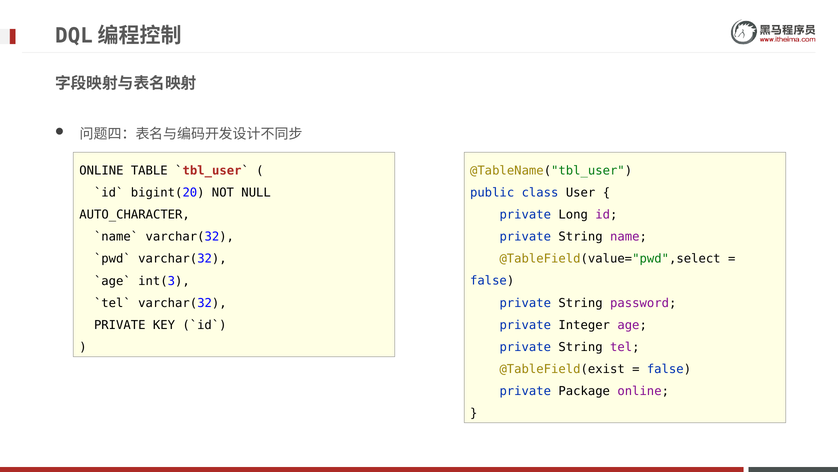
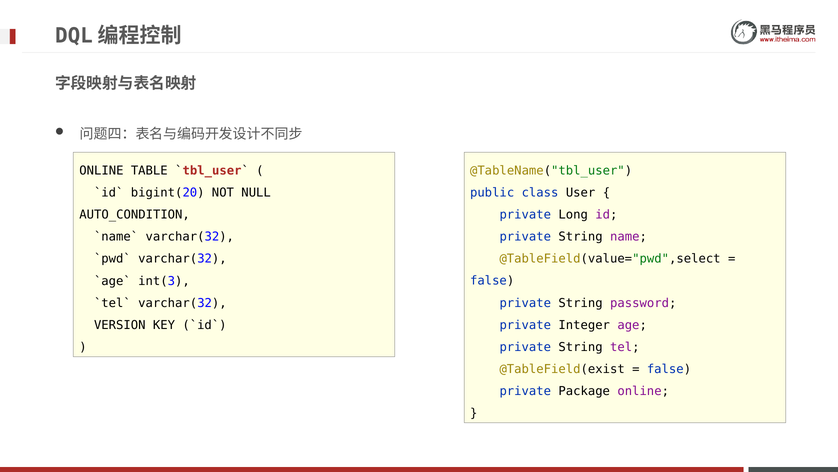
AUTO_CHARACTER: AUTO_CHARACTER -> AUTO_CONDITION (135, 215)
PRIVATE: PRIVATE -> VERSION (120, 325)
